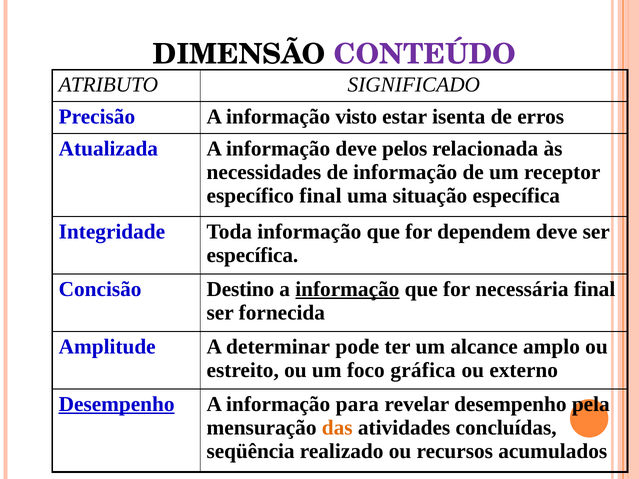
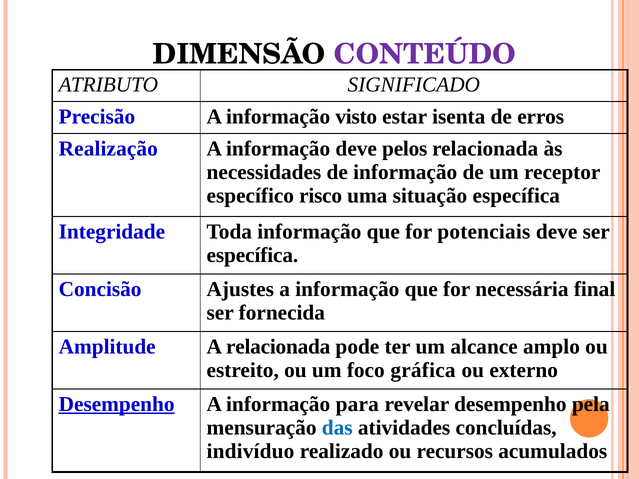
Atualizada: Atualizada -> Realização (108, 149)
específico final: final -> risco (321, 196)
dependem: dependem -> potenciais (484, 232)
Destino: Destino -> Ajustes (240, 289)
informação underline: present -> none (347, 289)
A determinar: determinar -> relacionada (278, 347)
das colour: orange -> blue (337, 428)
seqüência: seqüência -> indivíduo (250, 451)
